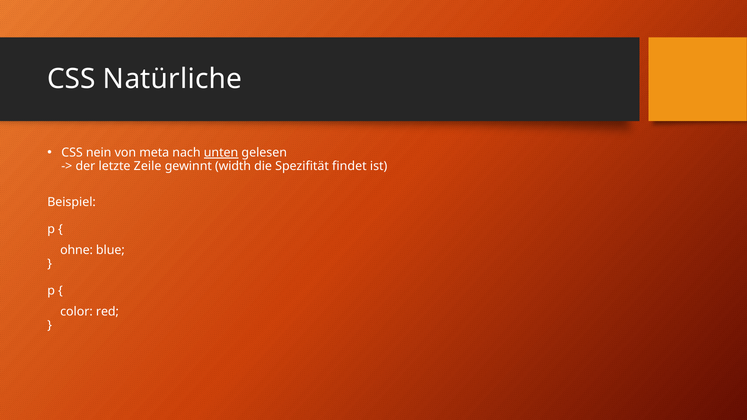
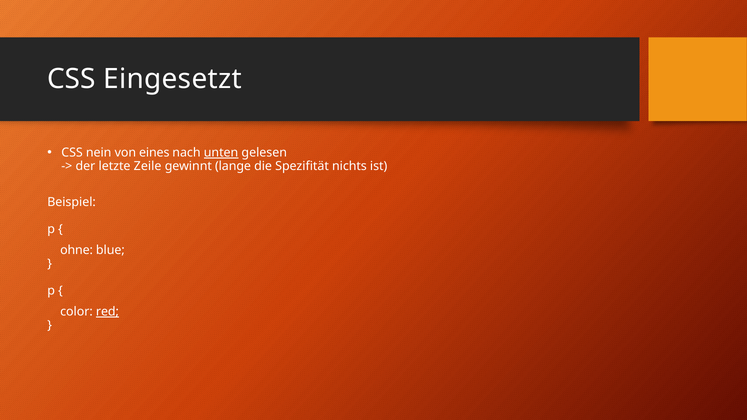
Natürliche: Natürliche -> Eingesetzt (173, 79)
meta: meta -> eines (154, 153)
width: width -> lange (233, 166)
findet: findet -> nichts (349, 166)
red underline: none -> present (107, 312)
